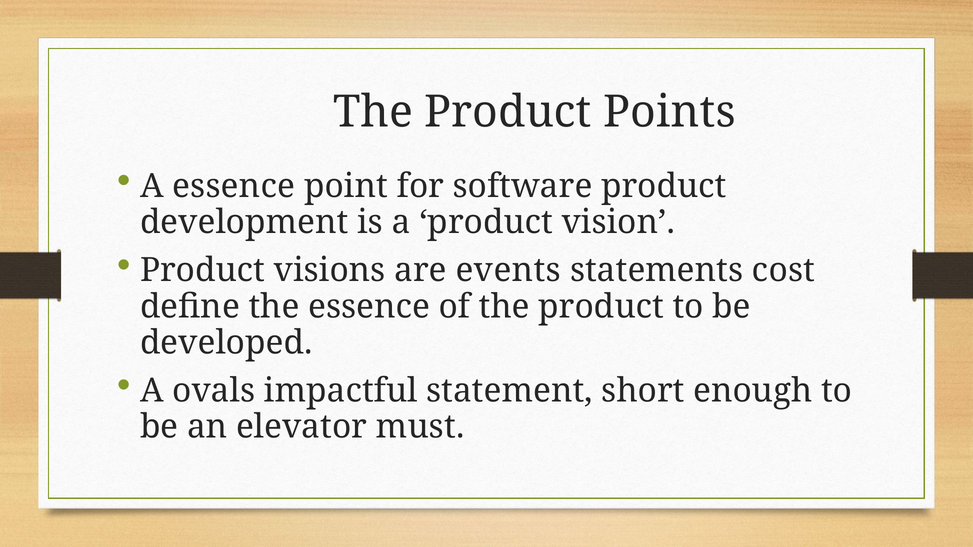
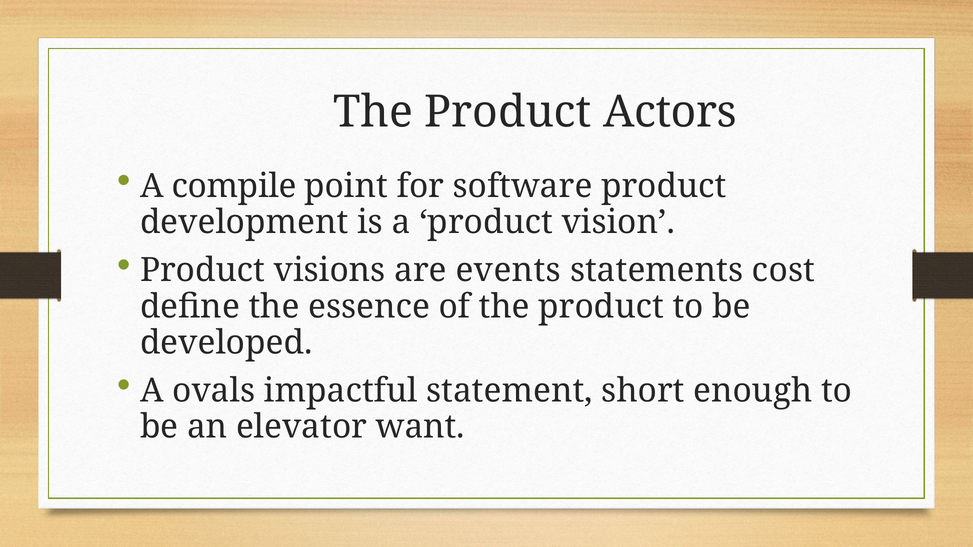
Points: Points -> Actors (670, 112)
A essence: essence -> compile (234, 186)
must: must -> want (420, 427)
